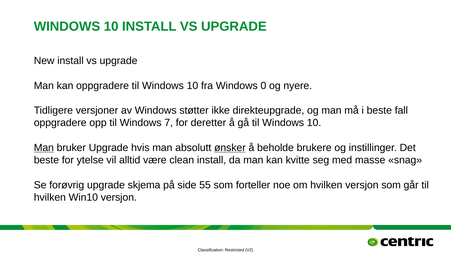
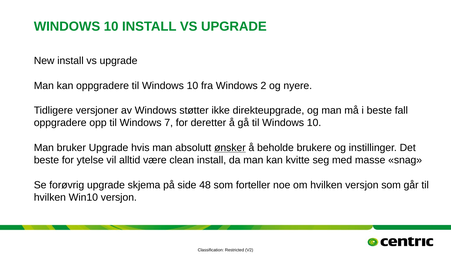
0: 0 -> 2 (263, 86)
Man underline: present -> none (44, 148)
55: 55 -> 48 (205, 185)
